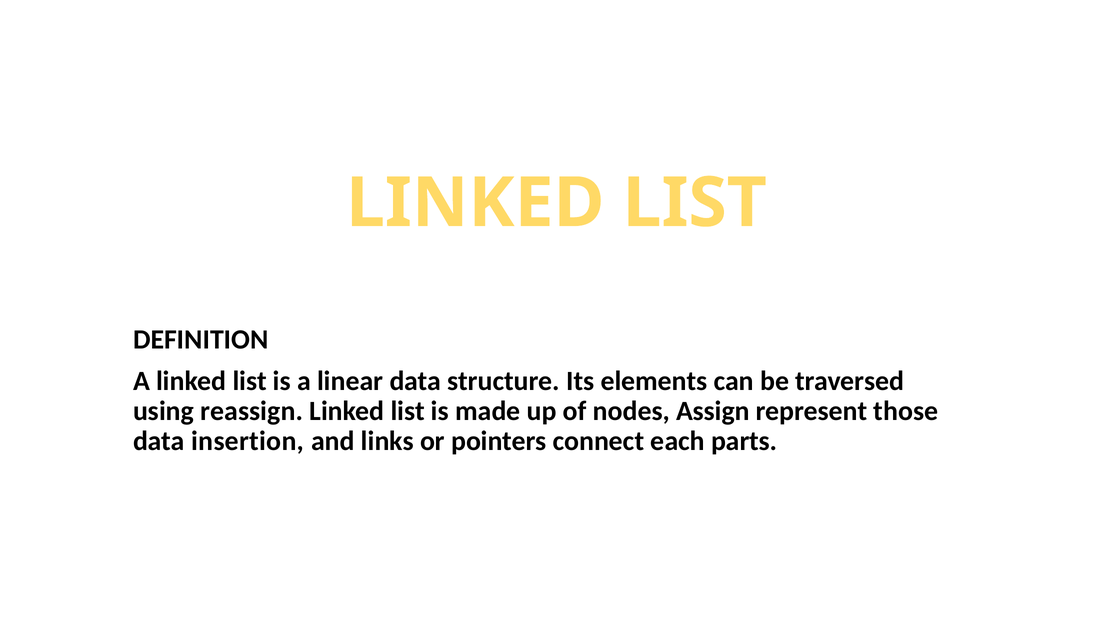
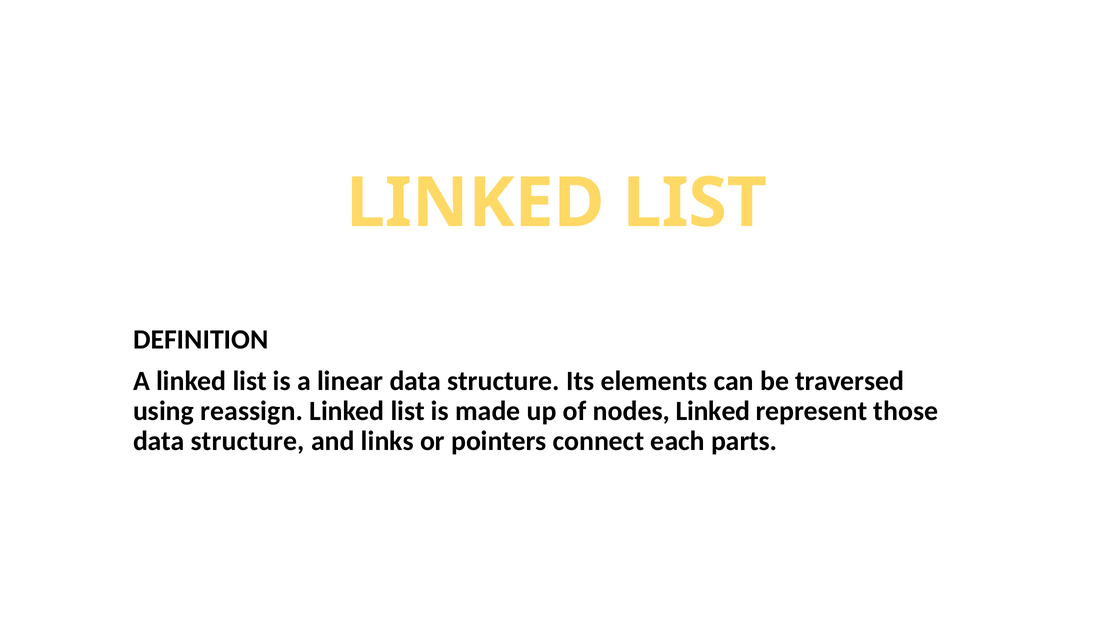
nodes Assign: Assign -> Linked (713, 411)
insertion: insertion -> structure (248, 441)
